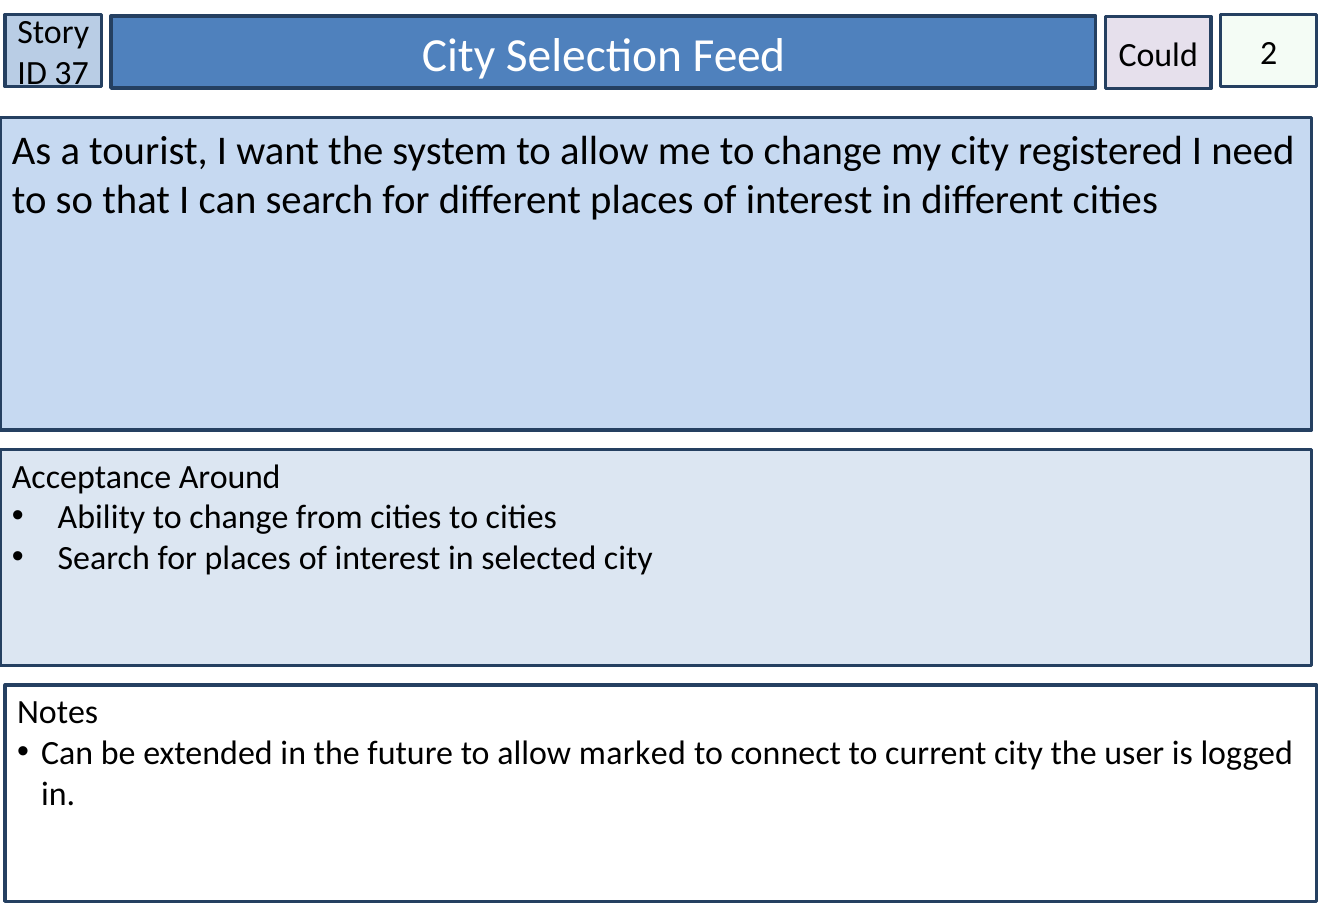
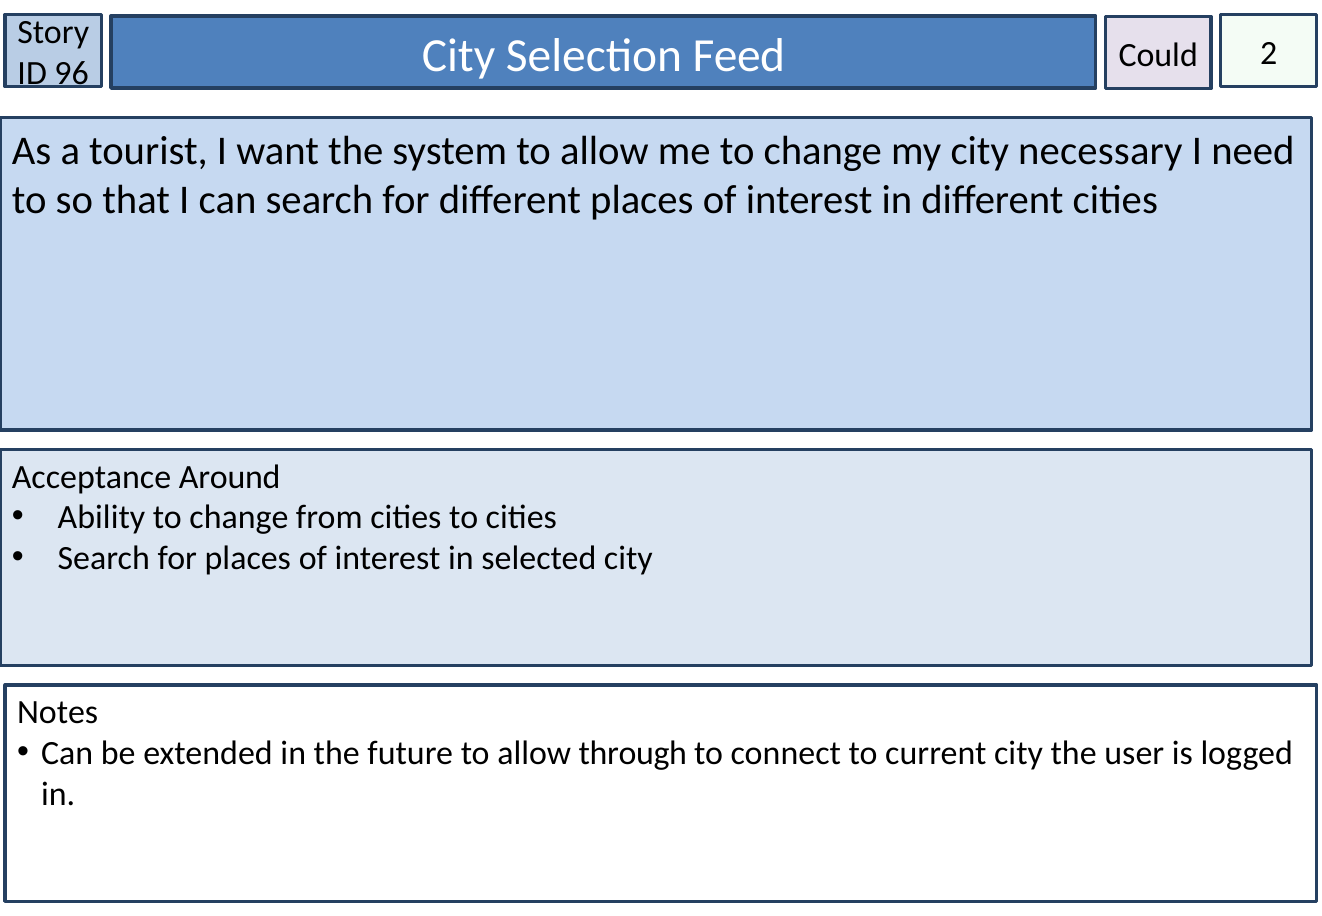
37: 37 -> 96 (72, 73)
registered: registered -> necessary (1100, 151)
marked: marked -> through (633, 753)
